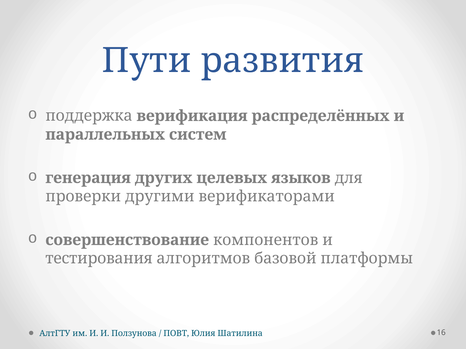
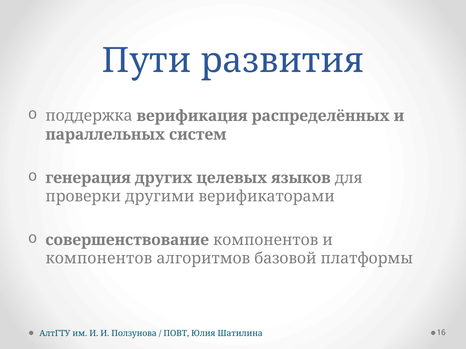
тестирования: тестирования -> компонентов (99, 259)
